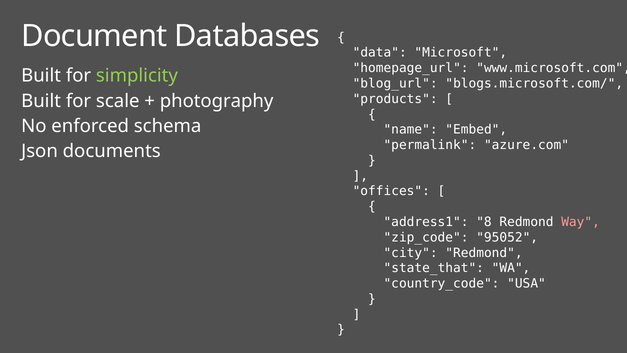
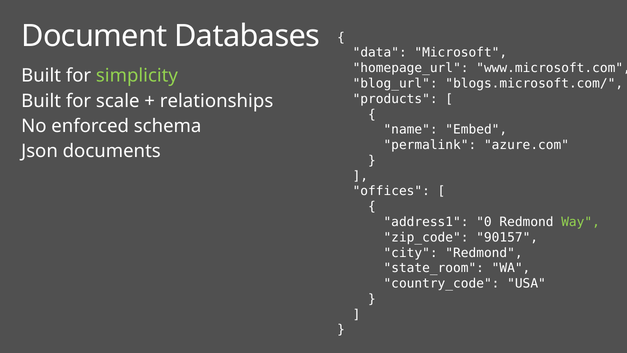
photography: photography -> relationships (217, 101)
8: 8 -> 0 (484, 222)
Way colour: pink -> light green (581, 222)
95052: 95052 -> 90157 (507, 237)
state_that: state_that -> state_room (434, 268)
